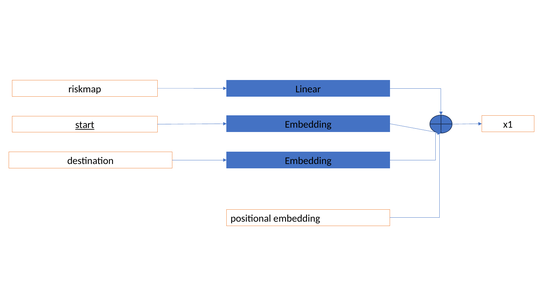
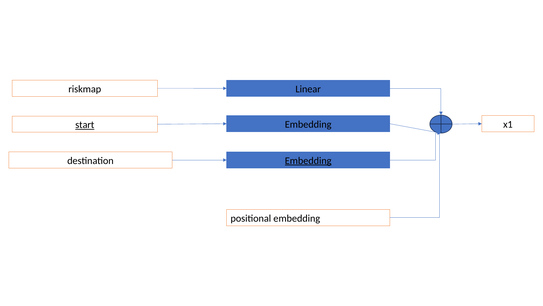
Embedding underline: none -> present (308, 160)
